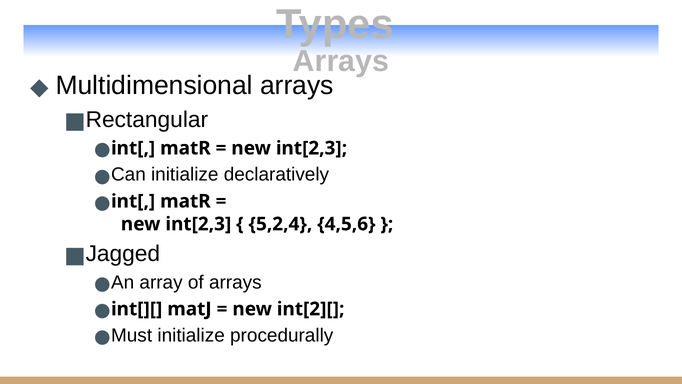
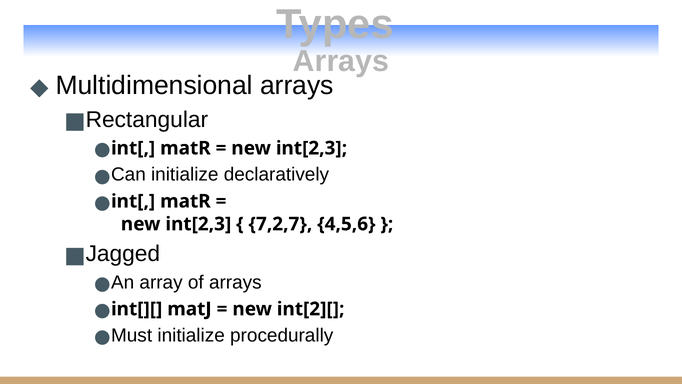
5,2,4: 5,2,4 -> 7,2,7 (280, 224)
